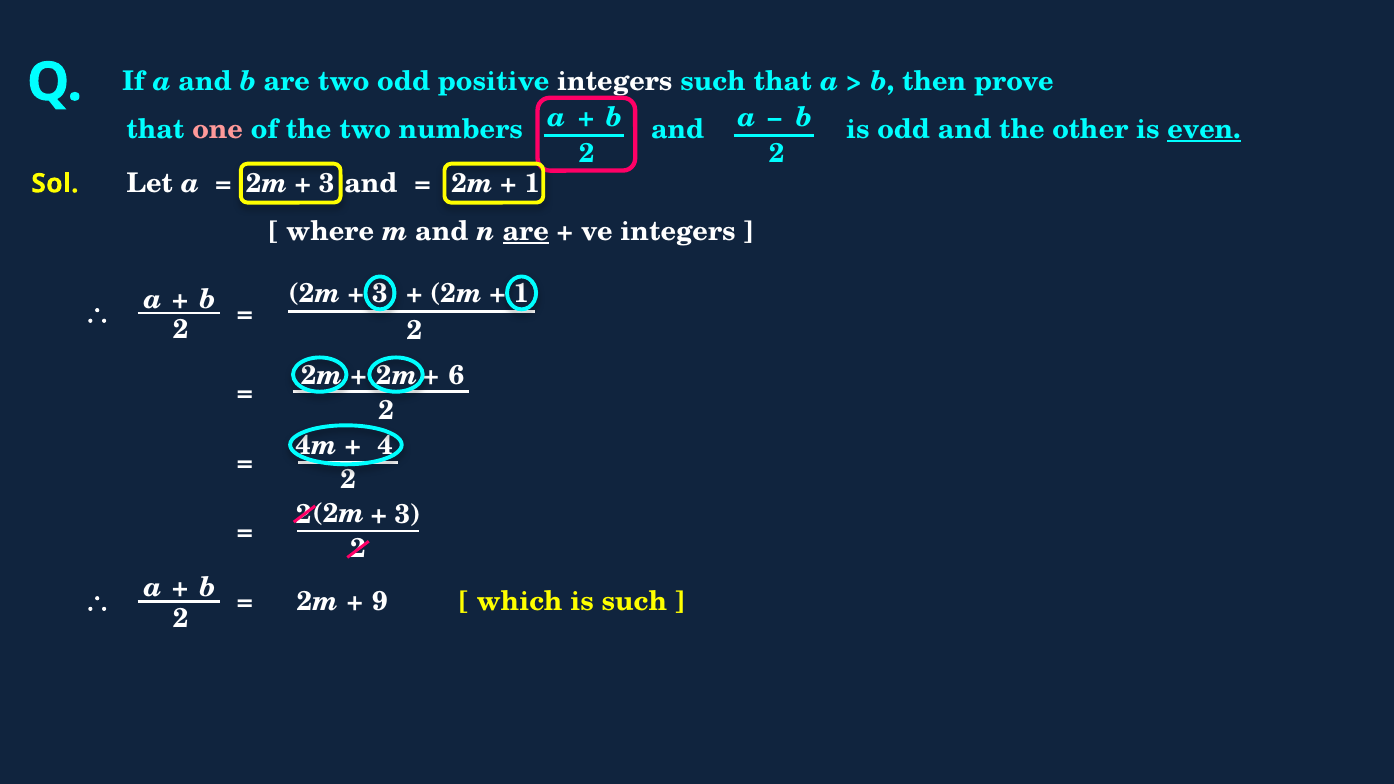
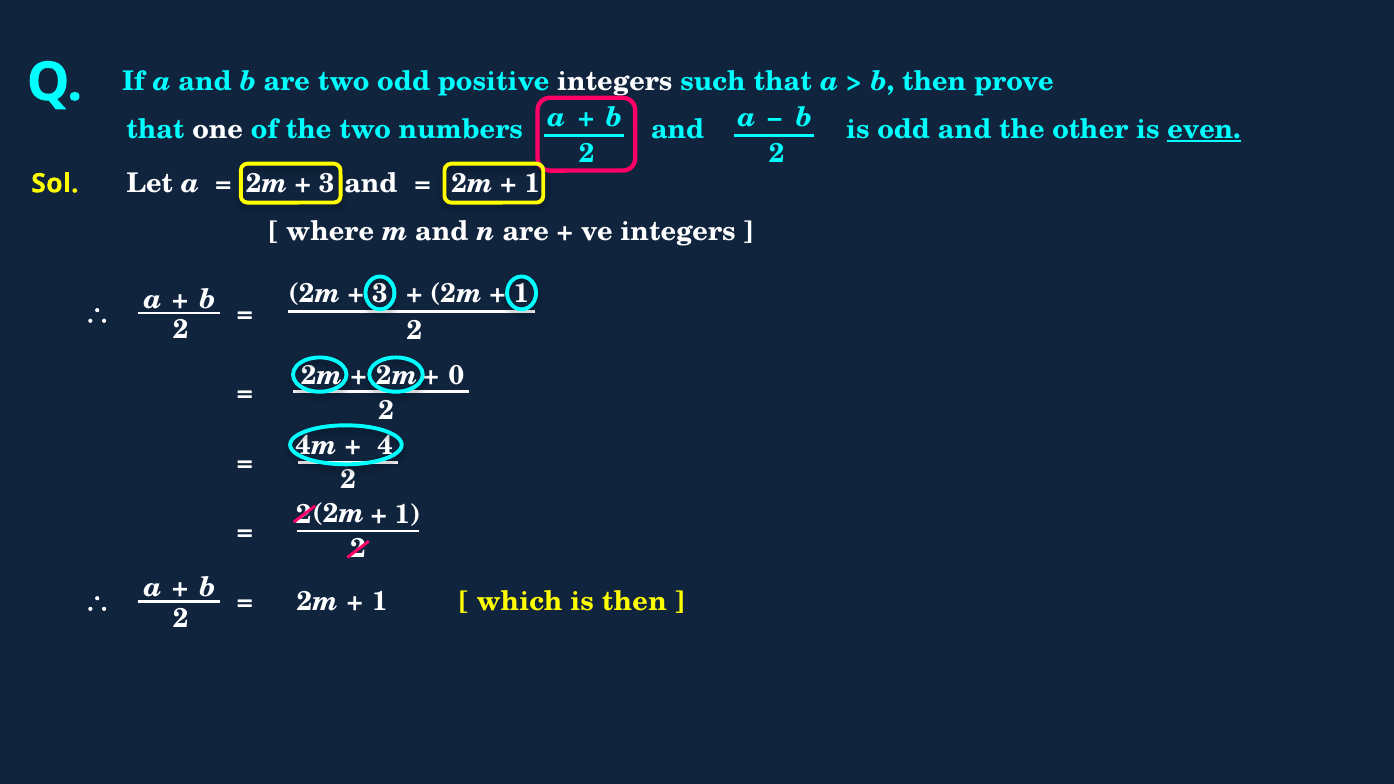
one colour: pink -> white (218, 130)
are underline: present -> none (526, 232)
6: 6 -> 0 (456, 376)
3: 3 -> 1 (408, 514)
9: 9 -> 1 (380, 601)
is such: such -> then (634, 601)
